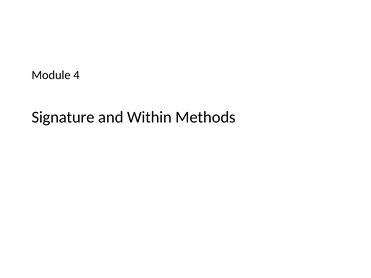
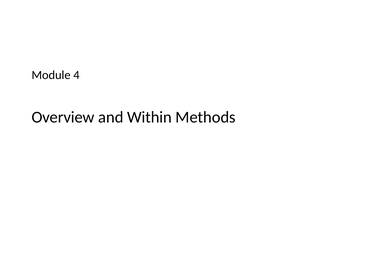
Signature: Signature -> Overview (63, 117)
